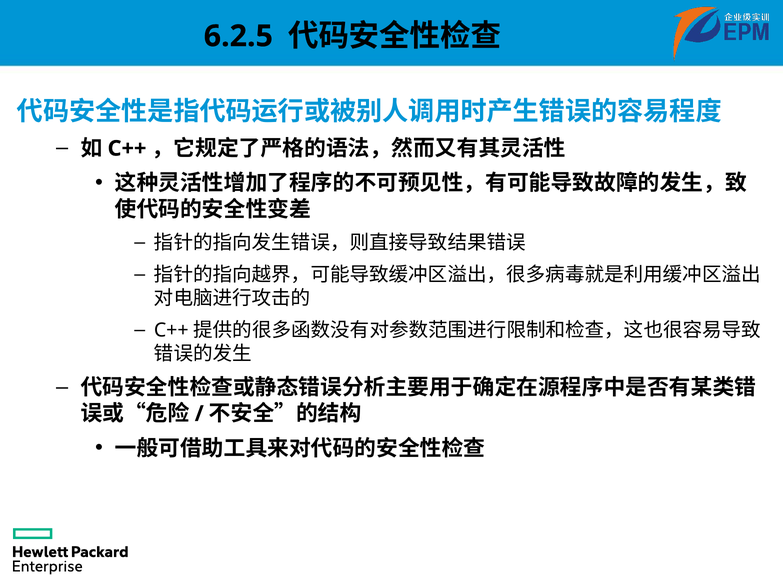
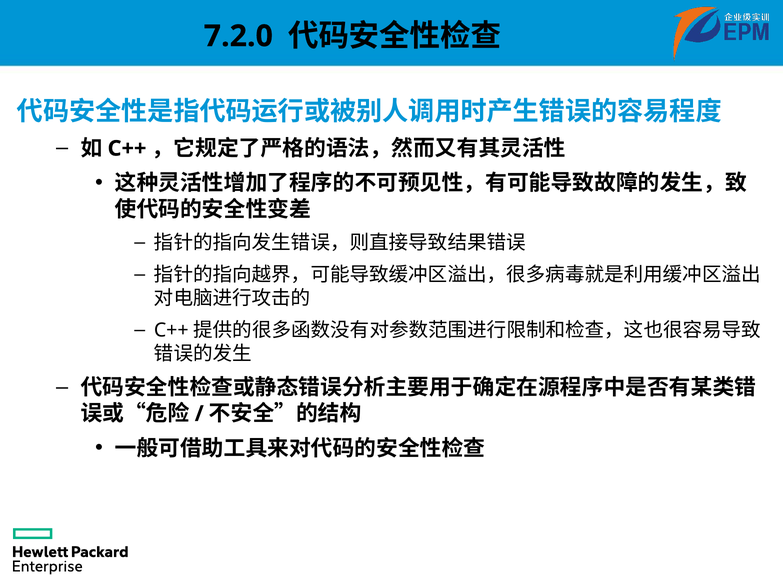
6.2.5: 6.2.5 -> 7.2.0 (238, 36)
